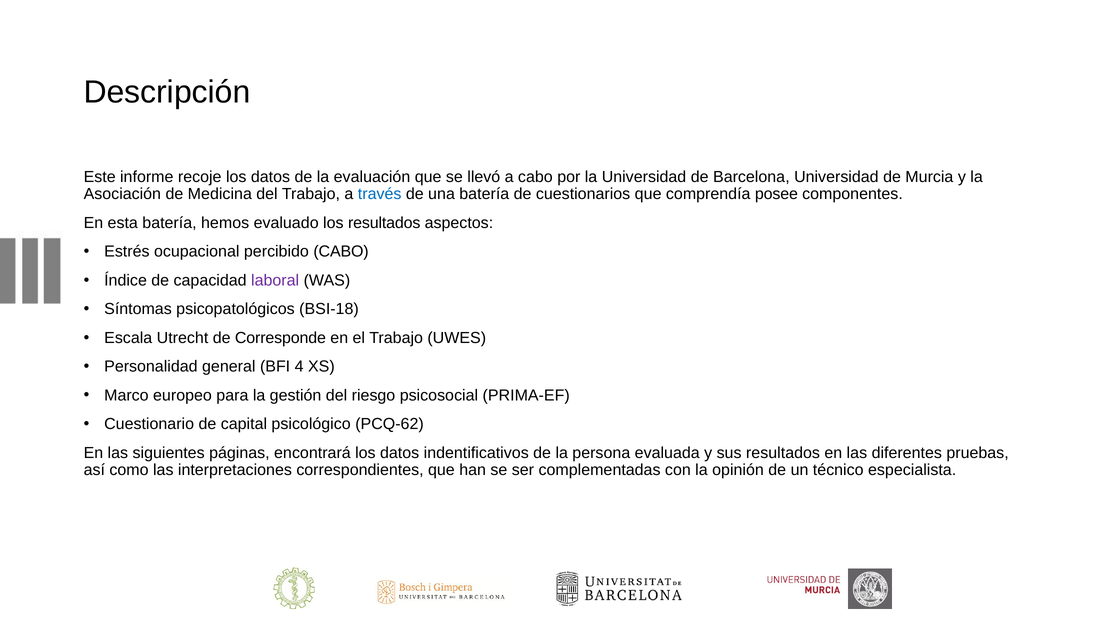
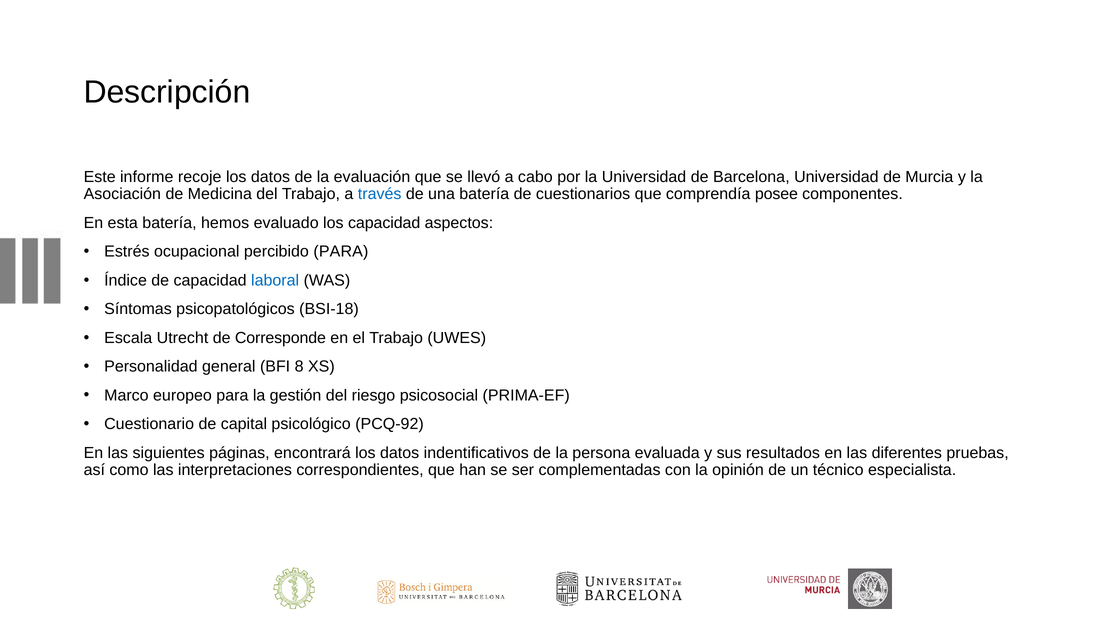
los resultados: resultados -> capacidad (384, 223)
percibido CABO: CABO -> PARA (341, 252)
laboral colour: purple -> blue (275, 280)
4: 4 -> 8 (299, 367)
PCQ-62: PCQ-62 -> PCQ-92 (390, 424)
